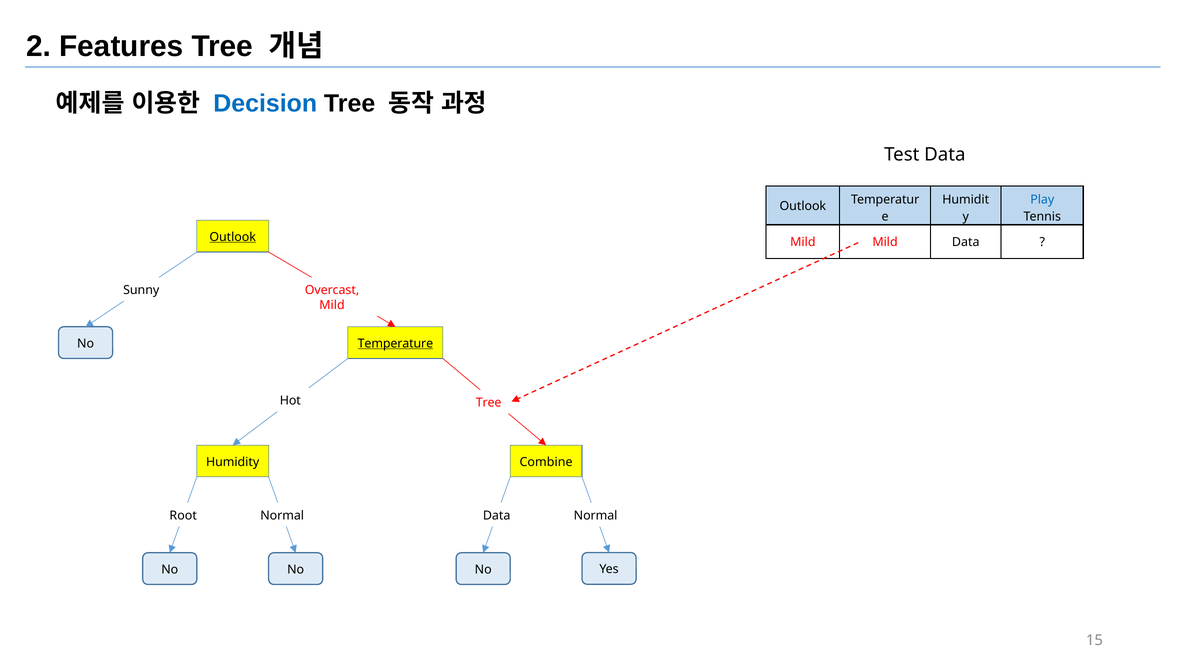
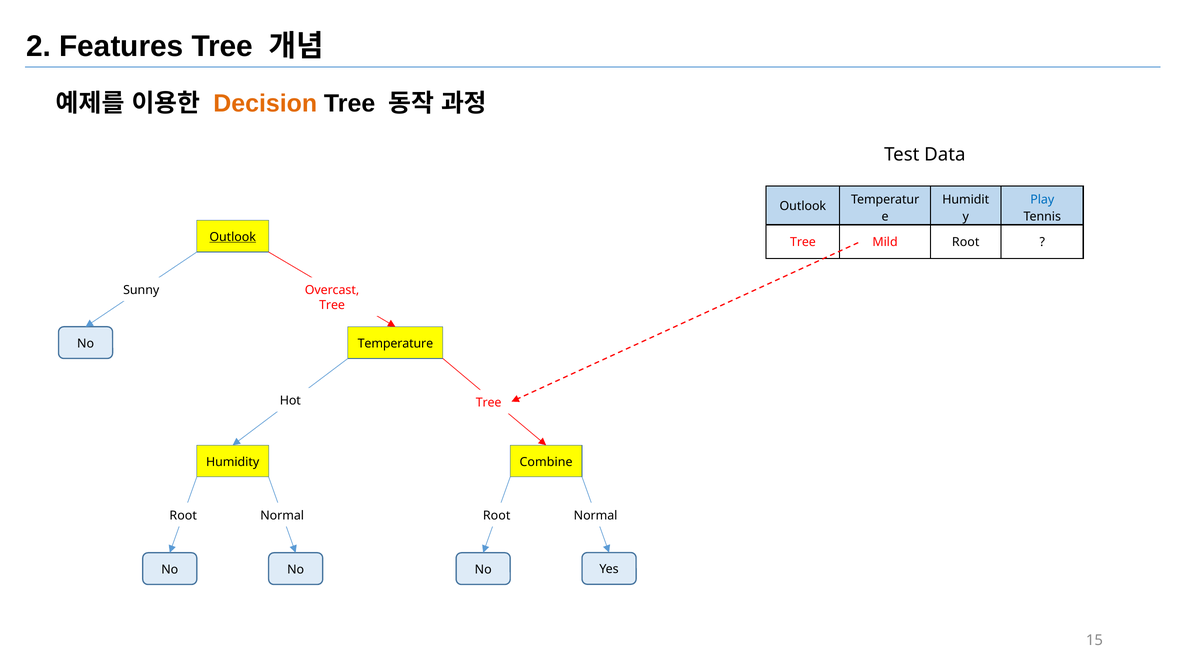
Decision colour: blue -> orange (265, 104)
Mild: Mild -> Tree (803, 242)
Mild Data: Data -> Root (966, 242)
Mild: Mild -> Tree (332, 305)
Temperature underline: present -> none (395, 343)
Normal Data: Data -> Root (497, 515)
